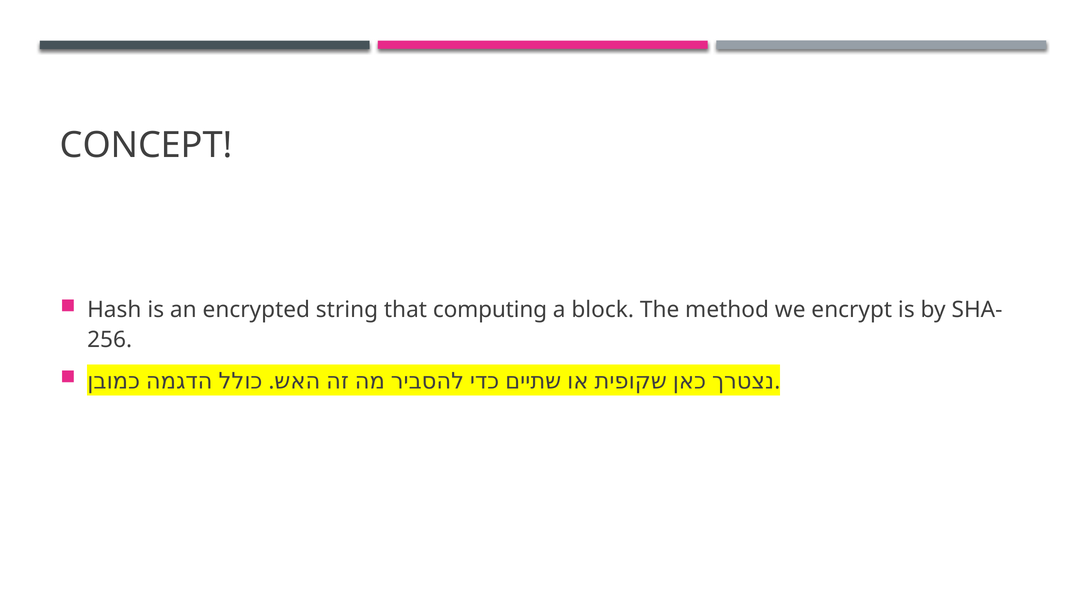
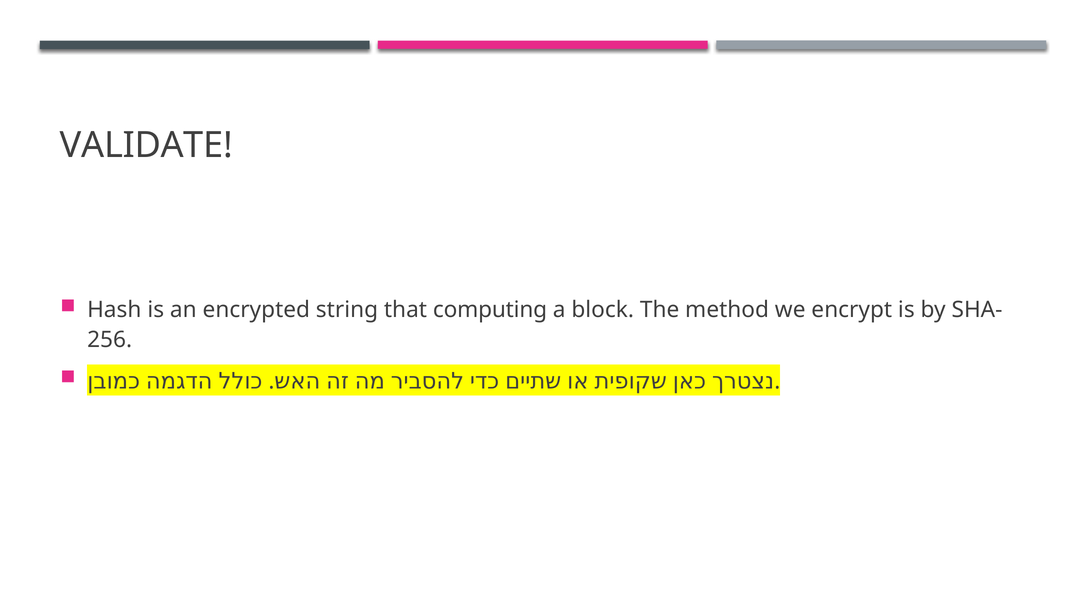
CONCEPT: CONCEPT -> VALIDATE (146, 145)
